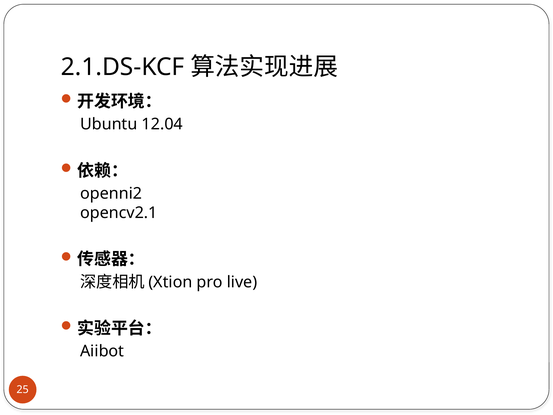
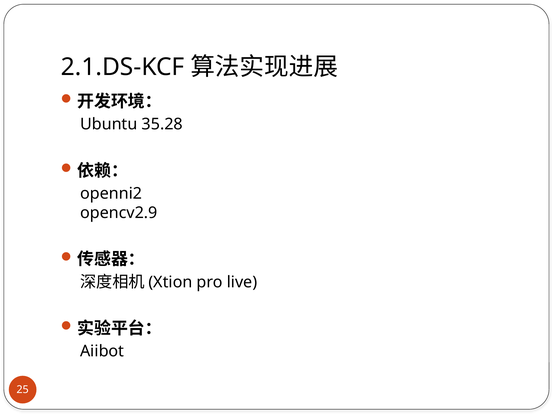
12.04: 12.04 -> 35.28 (162, 124)
opencv2.1: opencv2.1 -> opencv2.9 (119, 213)
